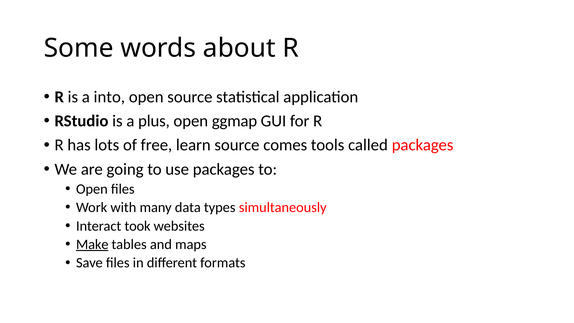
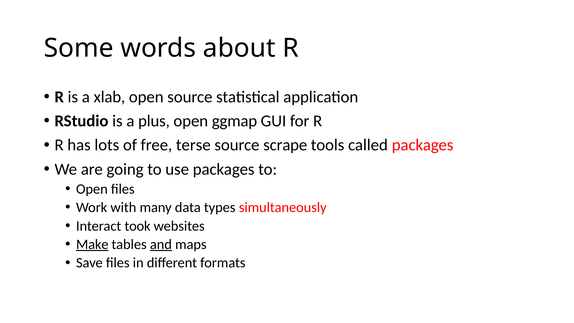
into: into -> xlab (109, 97)
learn: learn -> terse (193, 145)
comes: comes -> scrape (285, 145)
and underline: none -> present (161, 244)
